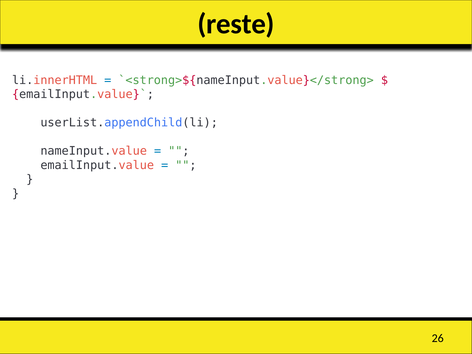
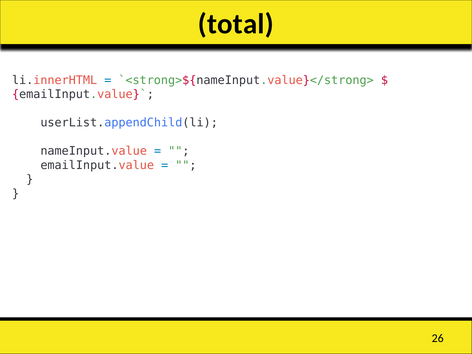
reste: reste -> total (236, 24)
